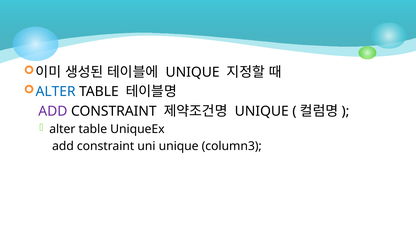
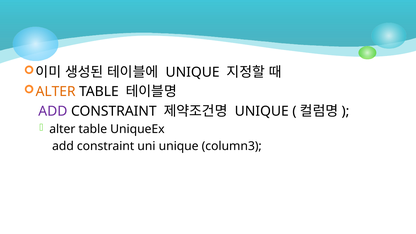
ALTER colour: blue -> orange (56, 92)
